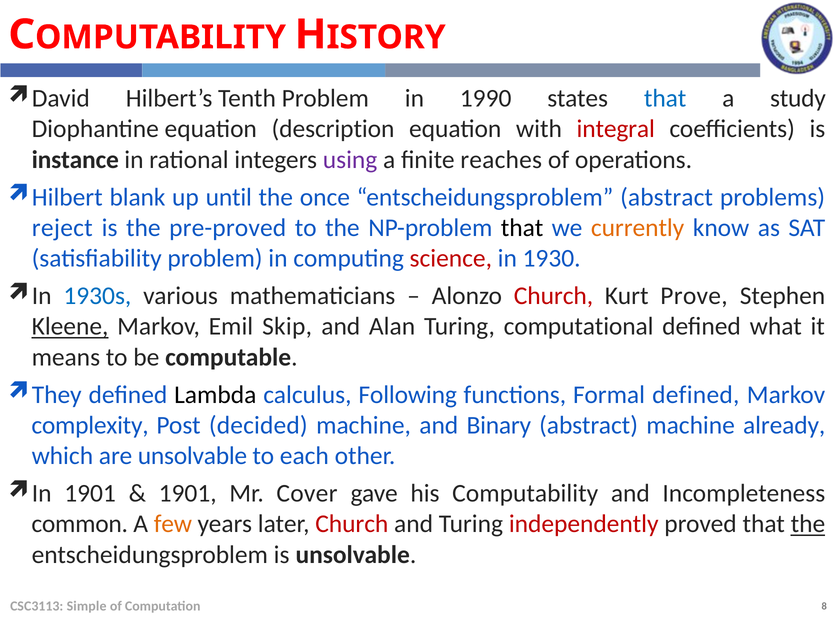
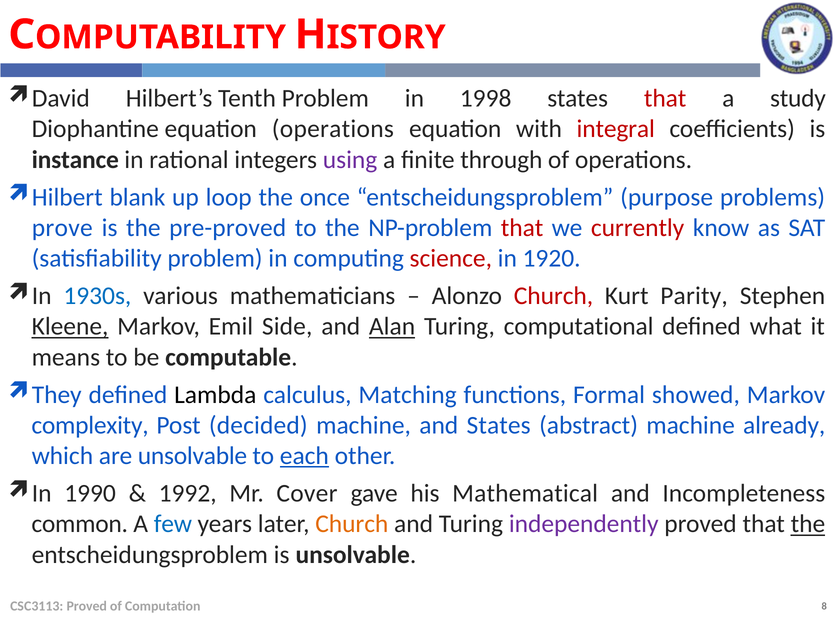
1990: 1990 -> 1998 (486, 99)
that colour: blue -> red (665, 99)
equation description: description -> operations (333, 129)
reaches: reaches -> through (501, 160)
until: until -> loop (229, 197)
entscheidungsproblem abstract: abstract -> purpose (667, 197)
reject: reject -> prove (62, 228)
that colour: black -> red (522, 228)
currently colour: orange -> red (638, 228)
1930: 1930 -> 1920 (552, 259)
Prove: Prove -> Parity (694, 296)
Skip: Skip -> Side (287, 327)
Alan underline: none -> present (392, 327)
Following: Following -> Matching (408, 395)
Formal defined: defined -> showed (696, 395)
and Binary: Binary -> States (499, 425)
each underline: none -> present (304, 456)
1901: 1901 -> 1990 (90, 494)
1901: 1901 -> 1992 (188, 494)
Computability: Computability -> Mathematical (525, 494)
few colour: orange -> blue (173, 524)
Church colour: red -> orange (352, 524)
independently colour: red -> purple (584, 524)
CSC3113 Simple: Simple -> Proved (87, 607)
